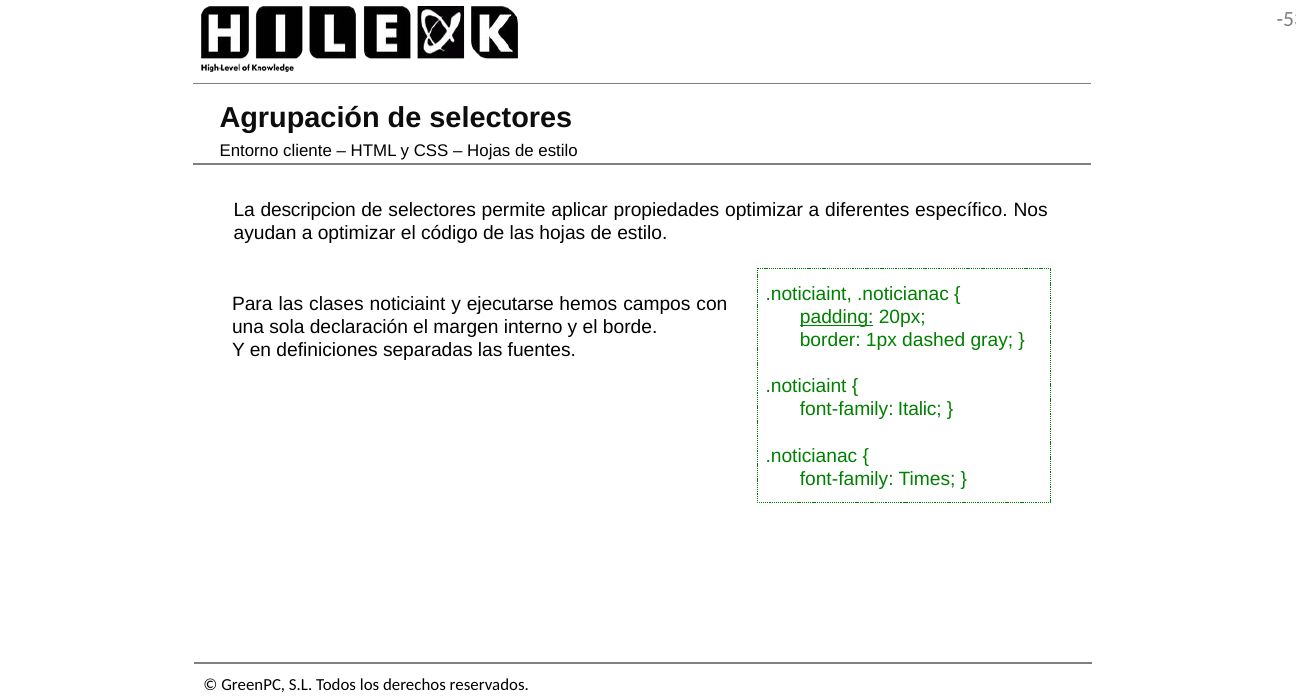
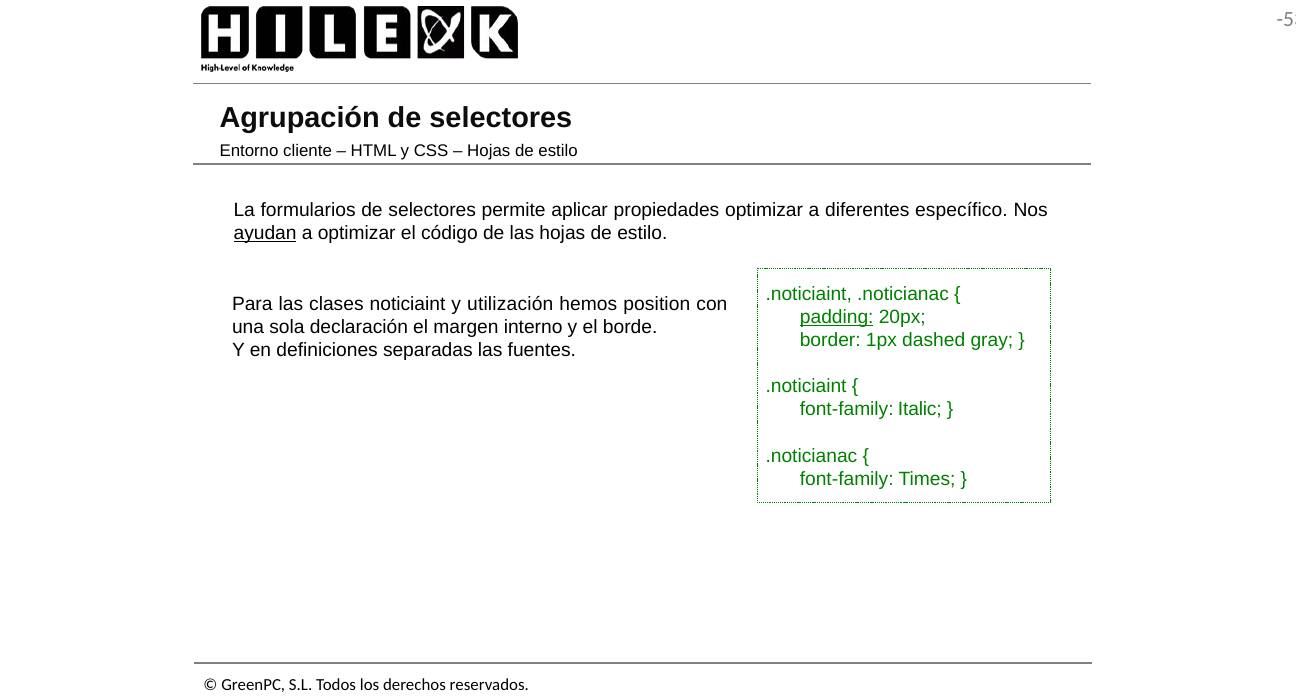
descripcion: descripcion -> formularios (308, 210)
ayudan underline: none -> present (265, 234)
ejecutarse: ejecutarse -> utilización (510, 304)
campos: campos -> position (657, 304)
